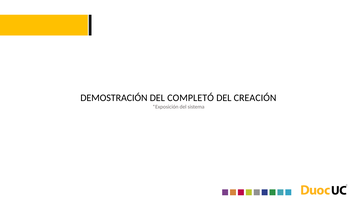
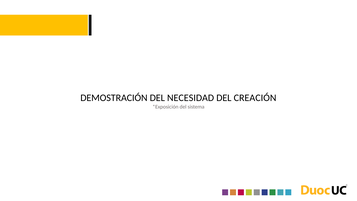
COMPLETÓ: COMPLETÓ -> NECESIDAD (191, 98)
